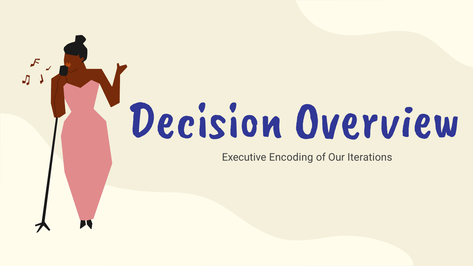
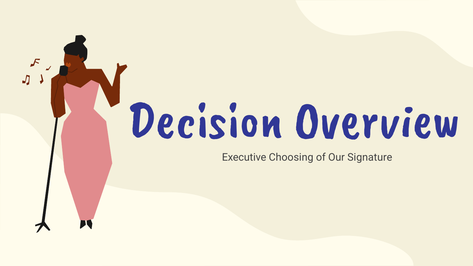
Encoding: Encoding -> Choosing (291, 157)
Iterations: Iterations -> Signature (370, 157)
